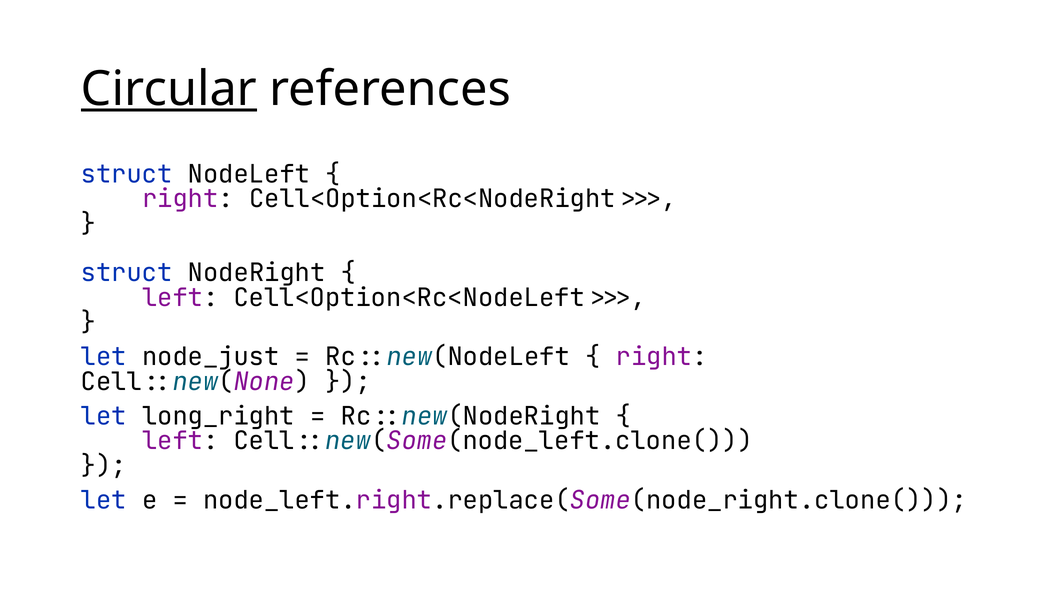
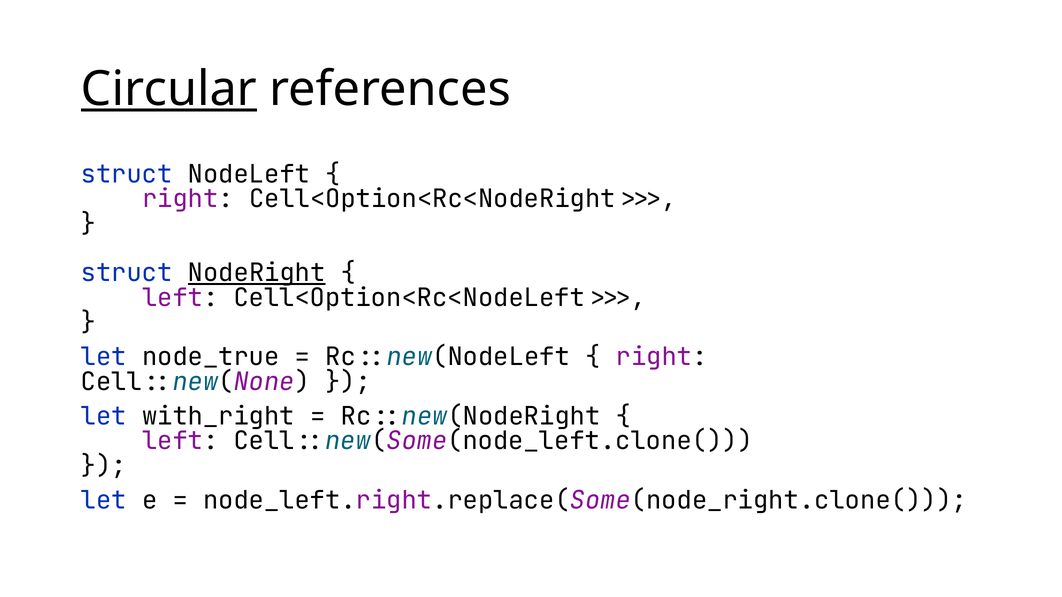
NodeRight underline: none -> present (257, 273)
node_just: node_just -> node_true (211, 357)
long_right: long_right -> with_right (218, 417)
